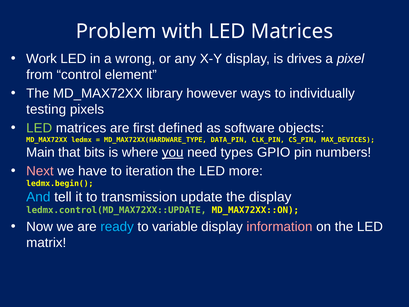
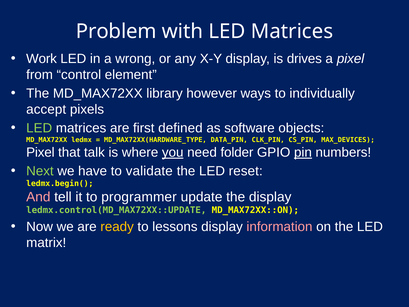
testing: testing -> accept (46, 109)
Main: Main -> Pixel (40, 152)
bits: bits -> talk (94, 152)
types: types -> folder (237, 152)
pin underline: none -> present (303, 152)
Next colour: pink -> light green (40, 171)
iteration: iteration -> validate (149, 171)
more: more -> reset (246, 171)
And colour: light blue -> pink (38, 197)
transmission: transmission -> programmer (139, 197)
ready colour: light blue -> yellow (117, 227)
variable: variable -> lessons (175, 227)
